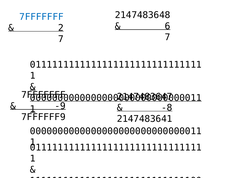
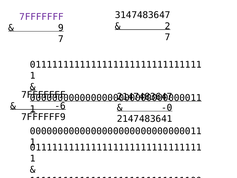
2147483648: 2147483648 -> 3147483647 (143, 15)
7FFFFFFF colour: blue -> purple (41, 17)
6: 6 -> 2 (167, 26)
2: 2 -> 9 (61, 28)
-9: -9 -> -6 (60, 106)
-8: -8 -> -0 (167, 108)
